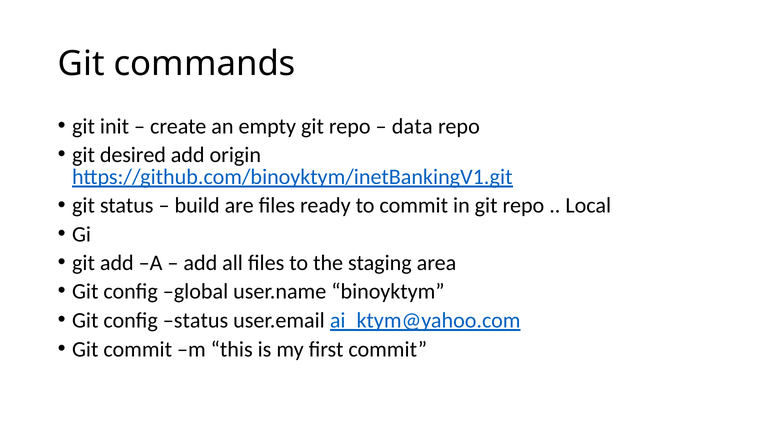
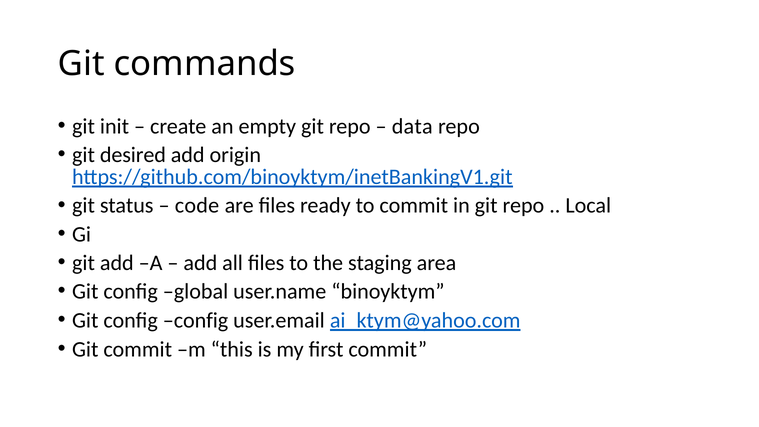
build: build -> code (197, 206)
config status: status -> config (196, 320)
